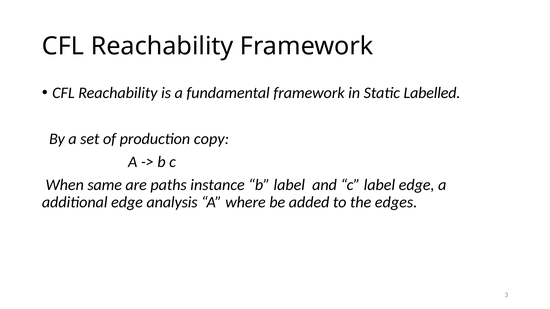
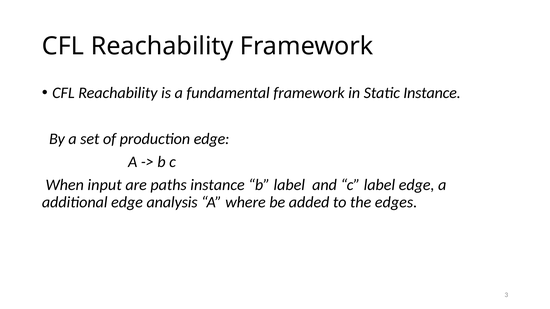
Static Labelled: Labelled -> Instance (432, 93)
production copy: copy -> edge (212, 139)
same: same -> input (105, 185)
